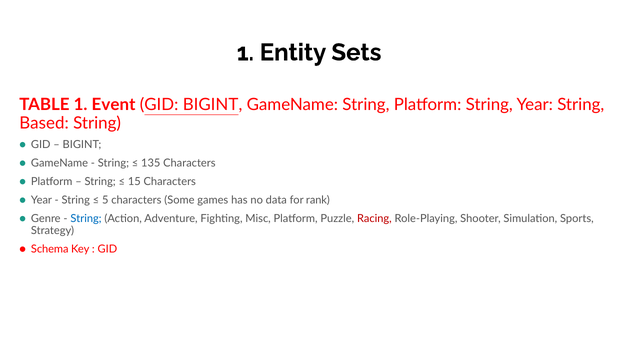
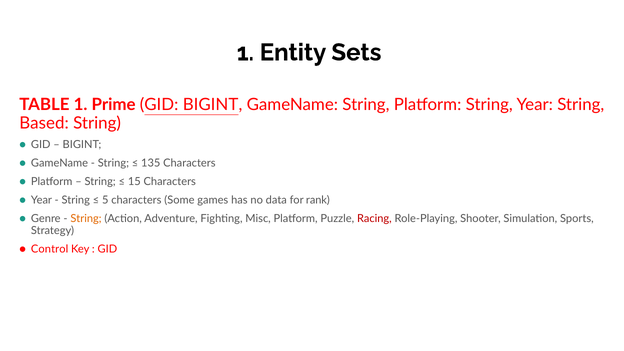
Event: Event -> Prime (114, 105)
String colour: blue -> orange (86, 219)
Schema: Schema -> Control (50, 249)
